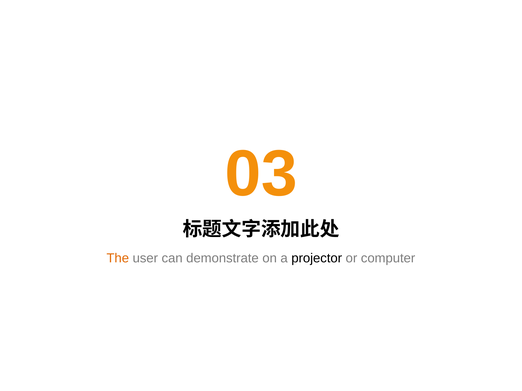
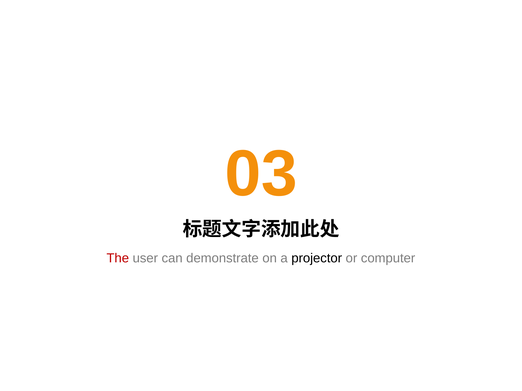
The colour: orange -> red (118, 258)
